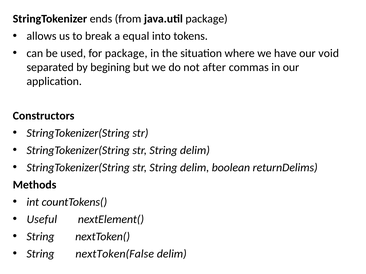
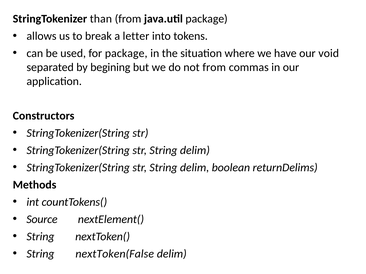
ends: ends -> than (101, 19)
equal: equal -> letter (136, 36)
not after: after -> from (214, 67)
Useful: Useful -> Source (42, 220)
